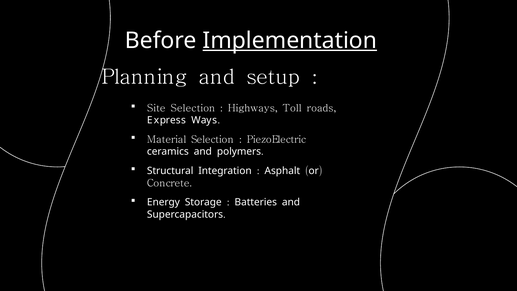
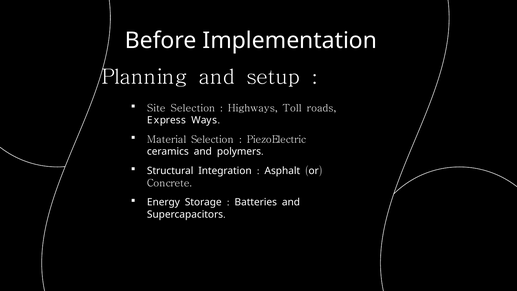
Implementation underline: present -> none (290, 40)
